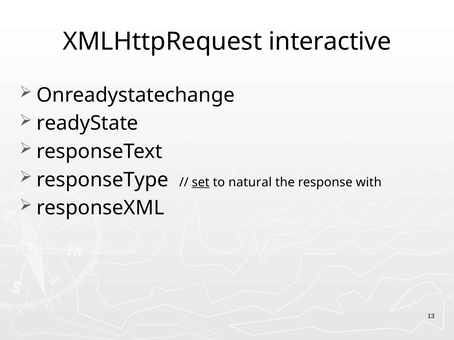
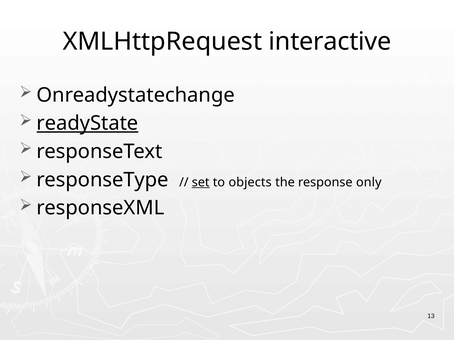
readyState underline: none -> present (87, 123)
natural: natural -> objects (250, 183)
with: with -> only (369, 183)
